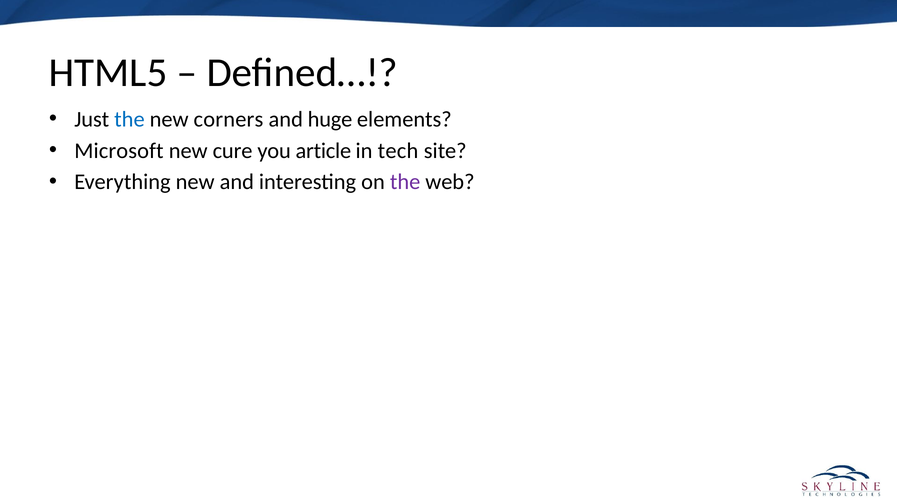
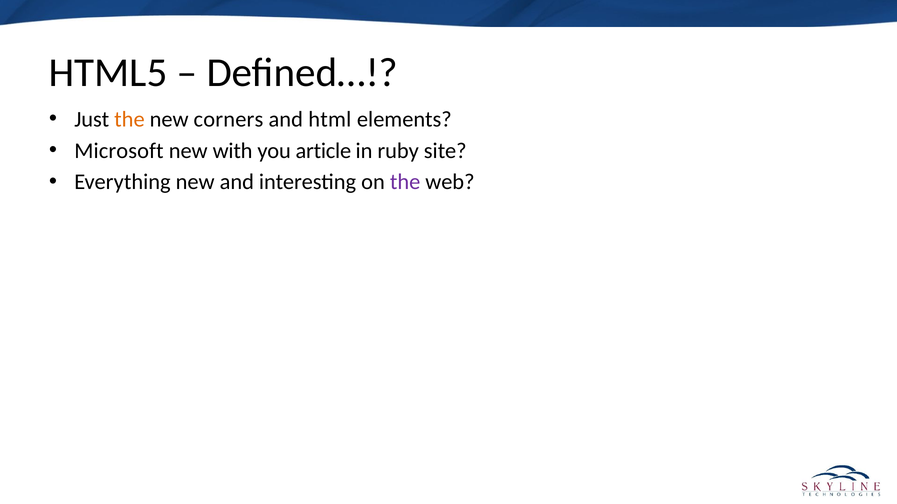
the colour: blue -> orange (129, 119)
huge: huge -> html (330, 119)
cure: cure -> with (233, 151)
tech: tech -> ruby (398, 151)
